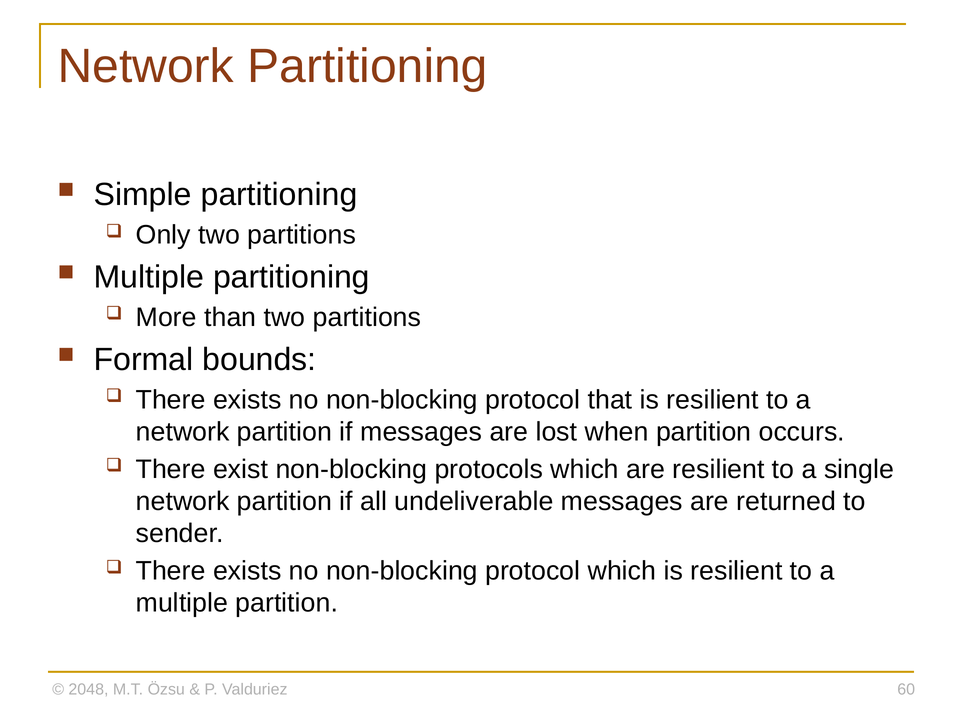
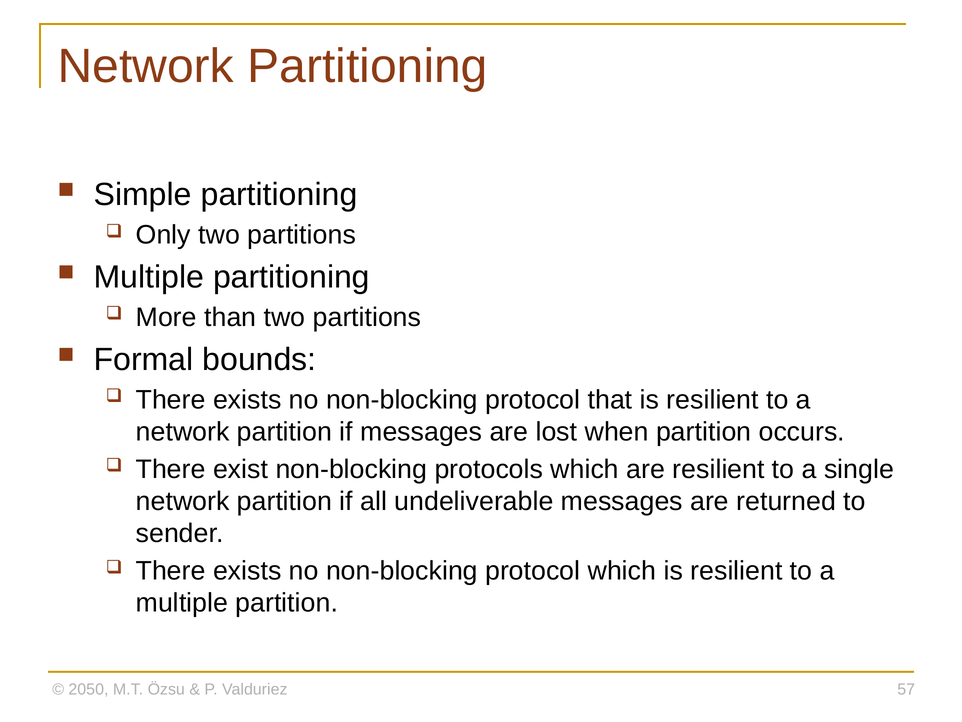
2048: 2048 -> 2050 (88, 689)
60: 60 -> 57 (906, 689)
